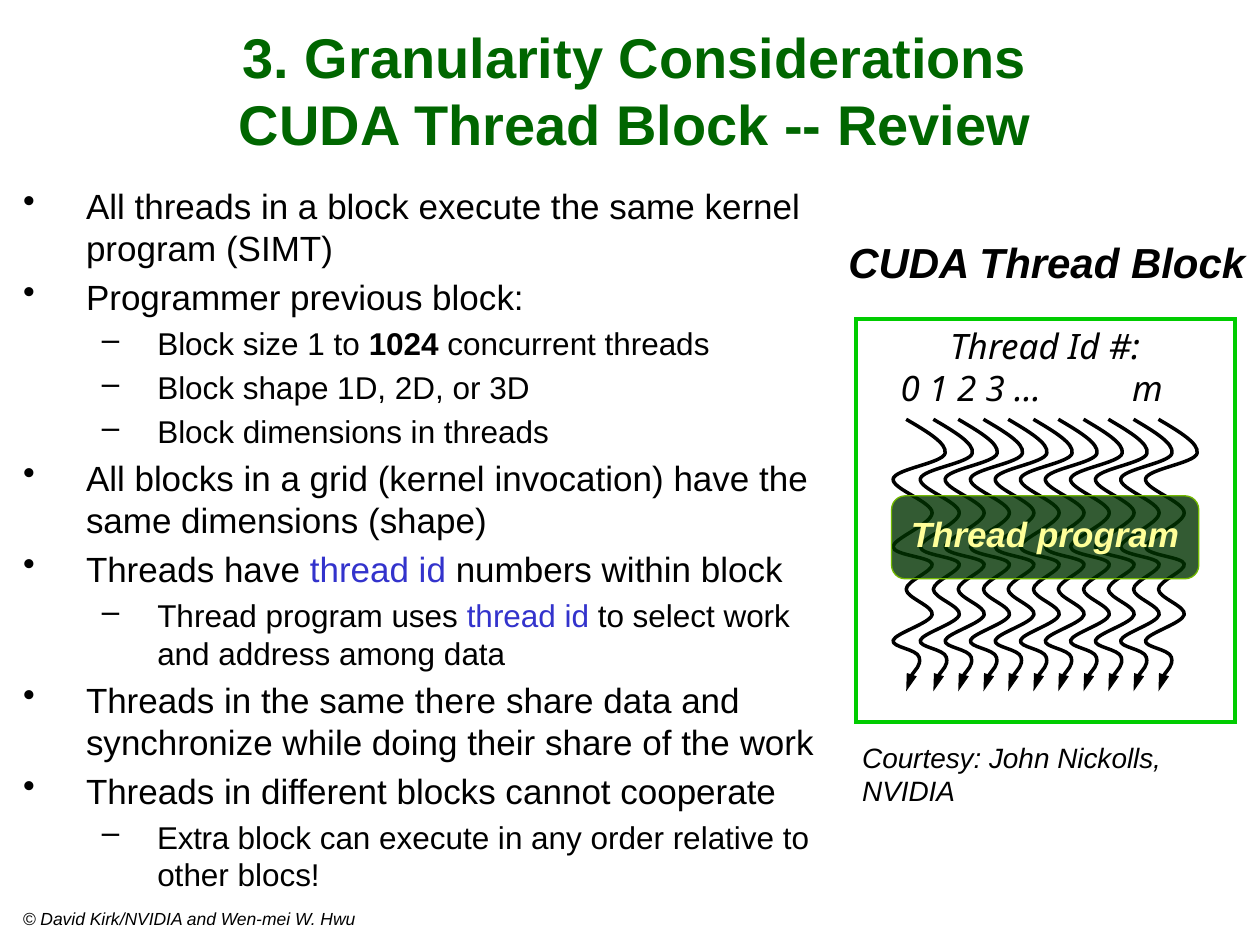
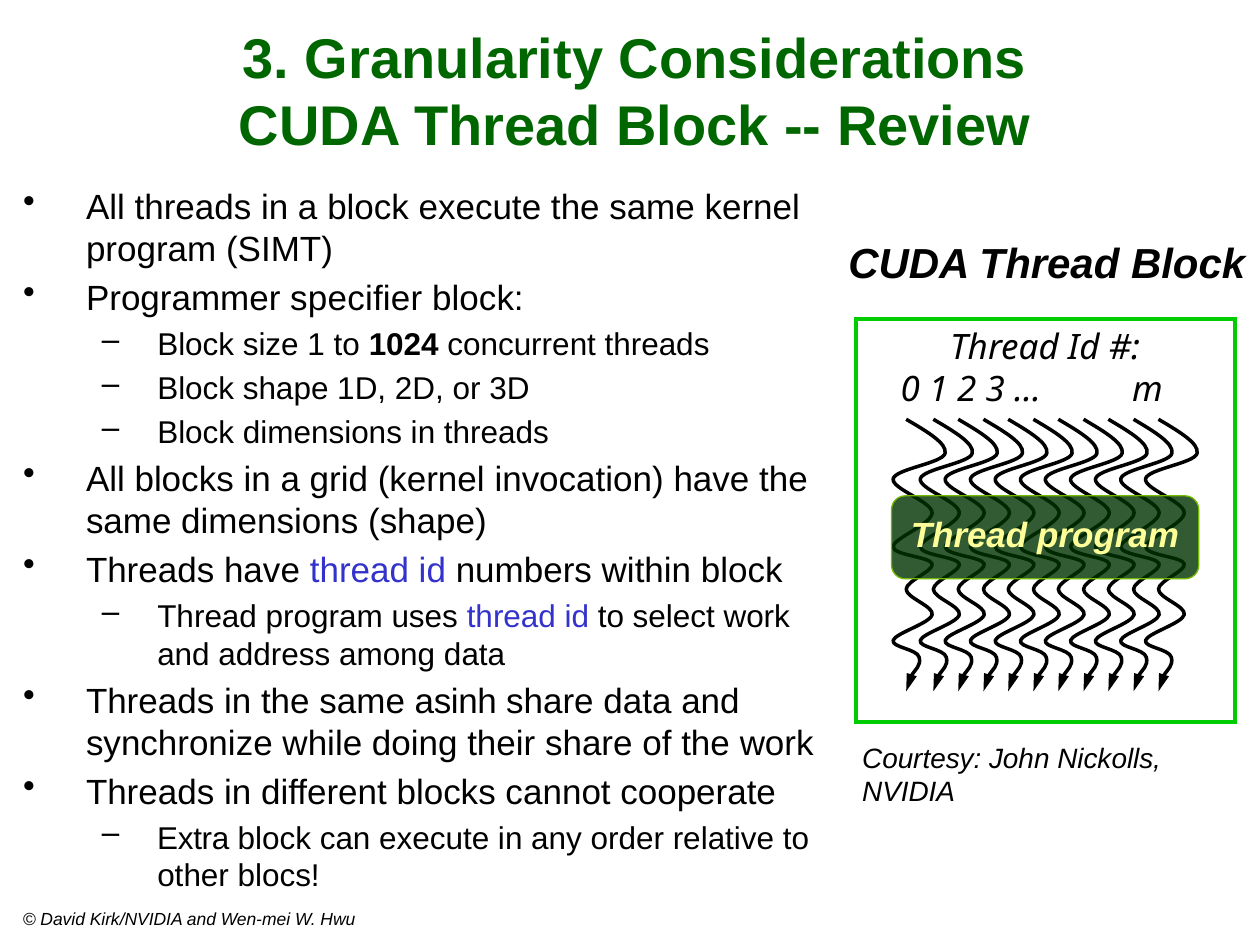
previous: previous -> specifier (356, 299)
there: there -> asinh (456, 702)
